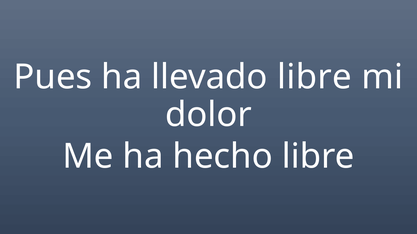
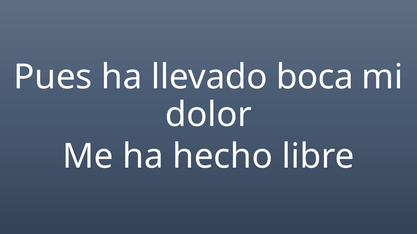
llevado libre: libre -> boca (315, 77)
